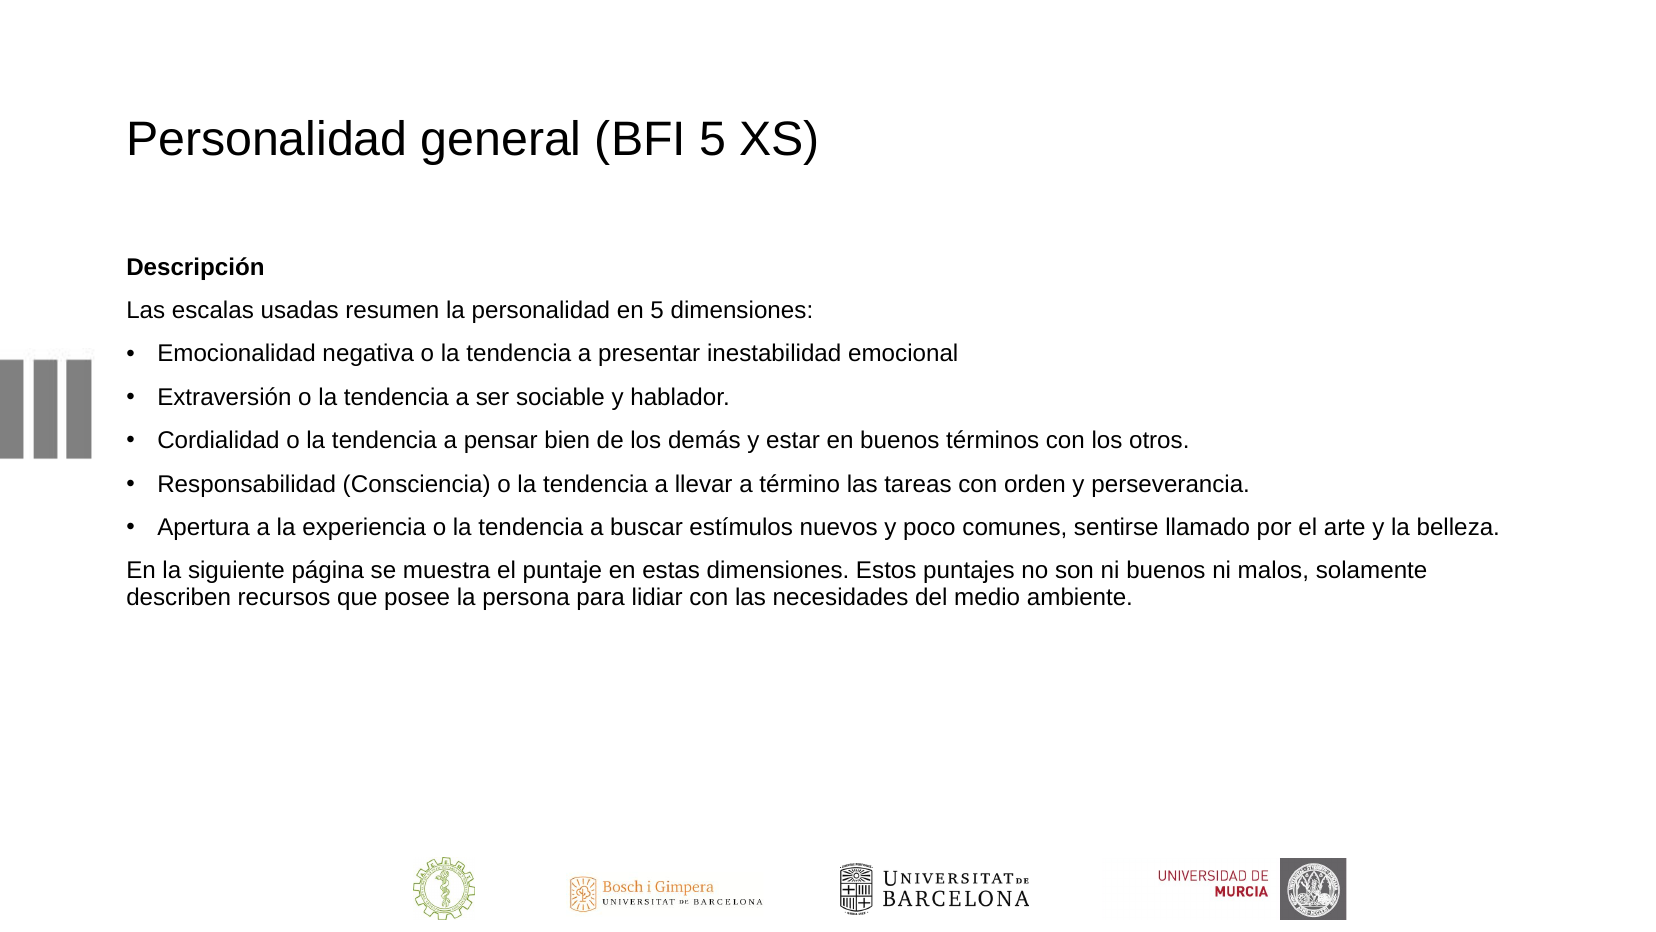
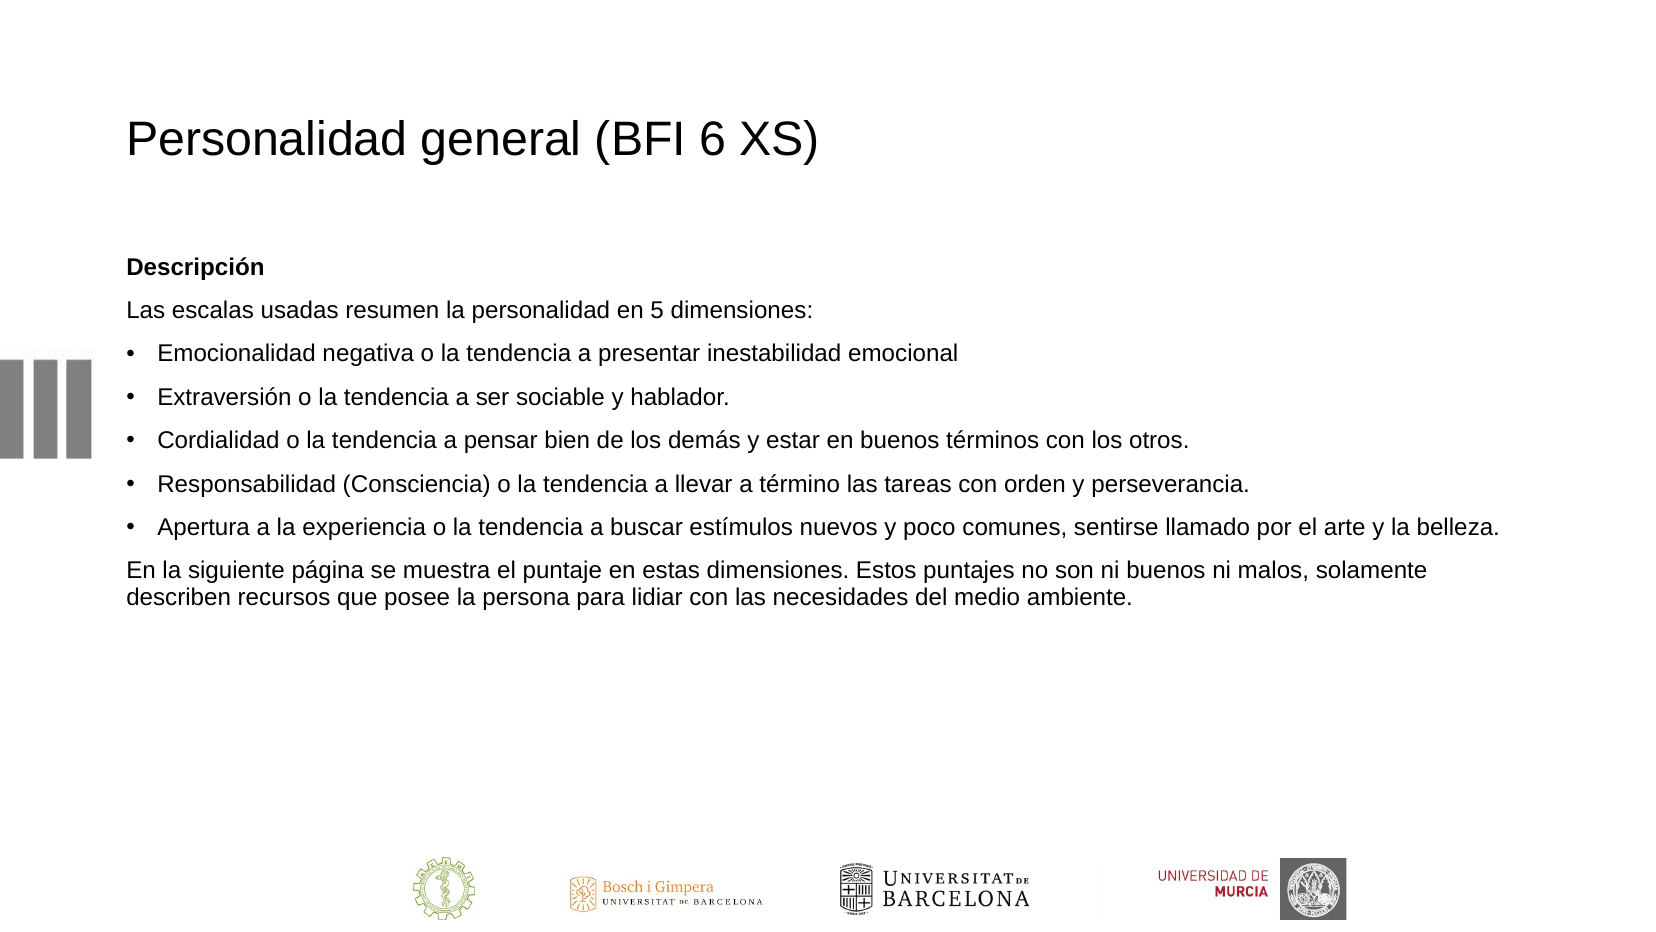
BFI 5: 5 -> 6 (713, 139)
